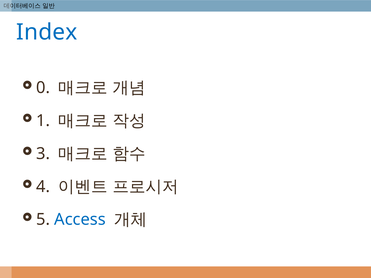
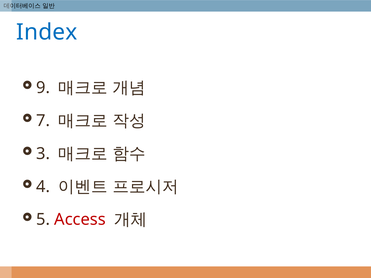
0: 0 -> 9 (43, 88)
1: 1 -> 7 (43, 121)
Access colour: blue -> red (80, 220)
